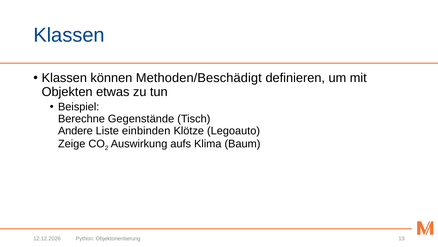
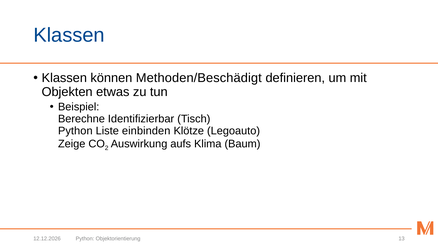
Gegenstände: Gegenstände -> Identifizierbar (141, 119)
Andere: Andere -> Python (75, 130)
